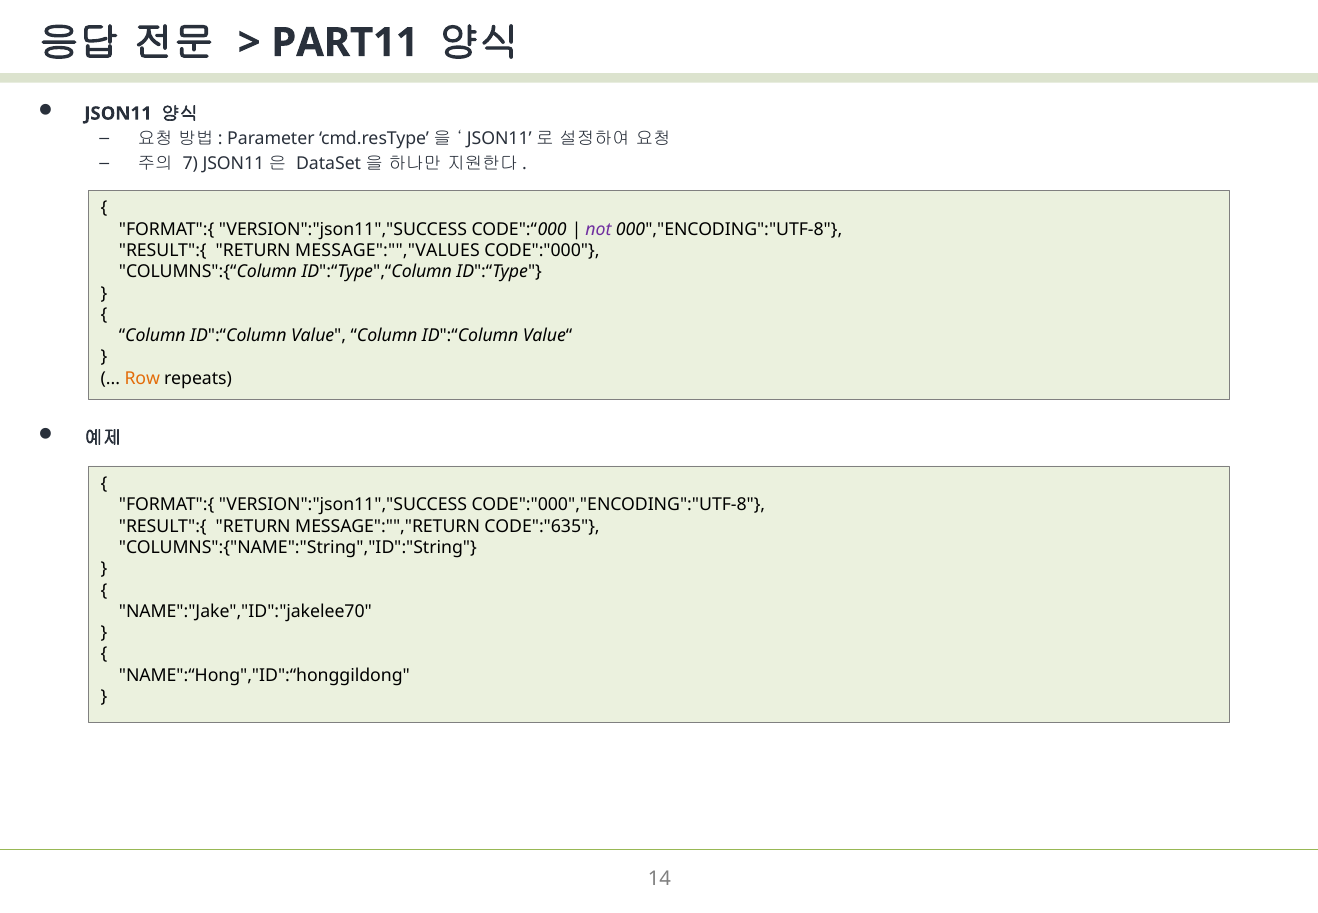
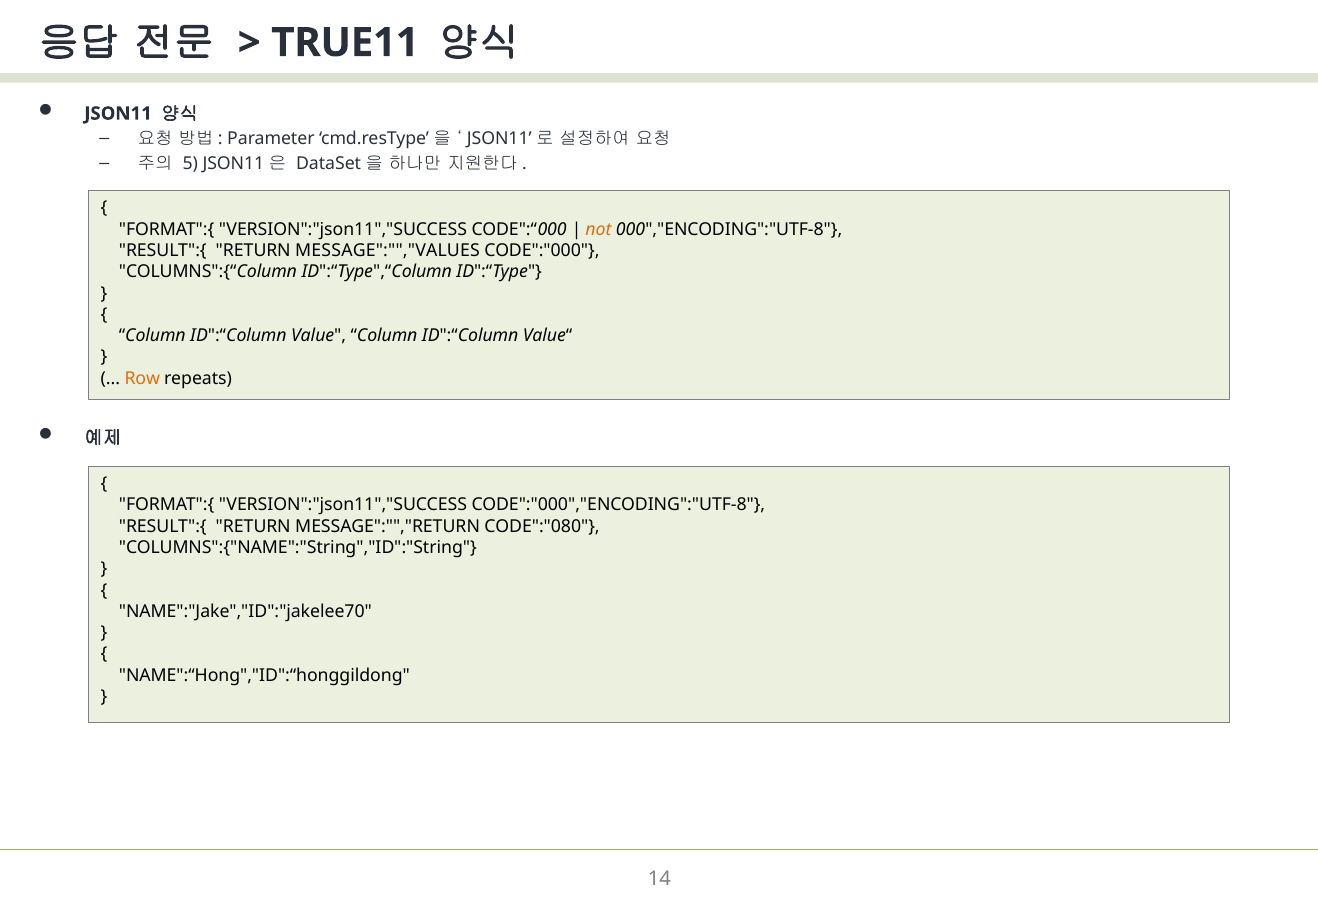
PART11: PART11 -> TRUE11 (345, 43)
7: 7 -> 5 (190, 164)
not colour: purple -> orange (598, 229)
CODE":"635: CODE":"635 -> CODE":"080 (542, 526)
